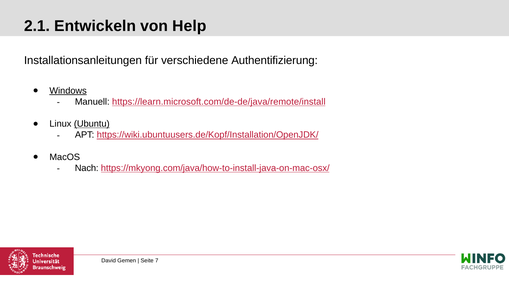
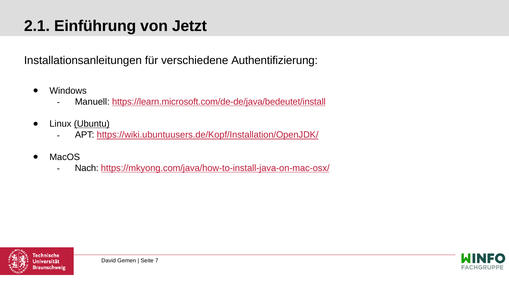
Entwickeln: Entwickeln -> Einführung (95, 26)
Help: Help -> Jetzt (189, 26)
Windows underline: present -> none (68, 90)
https://learn.microsoft.com/de-de/java/remote/install: https://learn.microsoft.com/de-de/java/remote/install -> https://learn.microsoft.com/de-de/java/bedeutet/install (219, 101)
